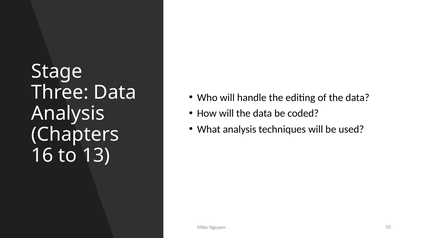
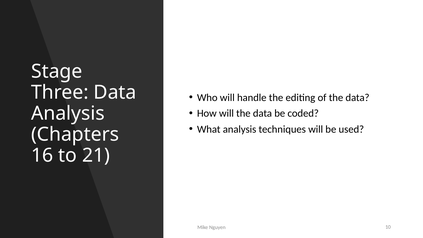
13: 13 -> 21 (96, 155)
